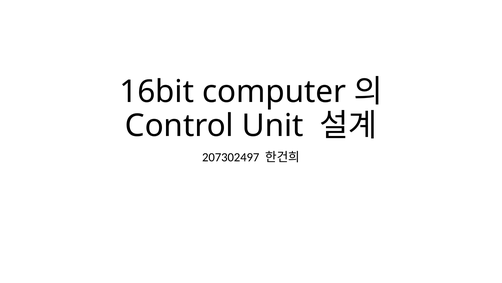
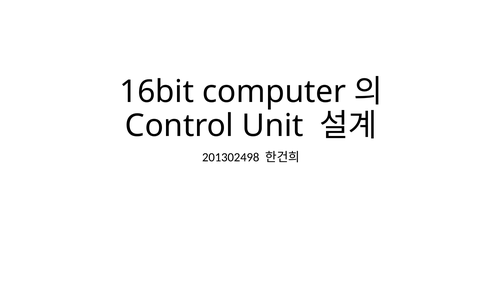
207302497: 207302497 -> 201302498 (231, 157)
